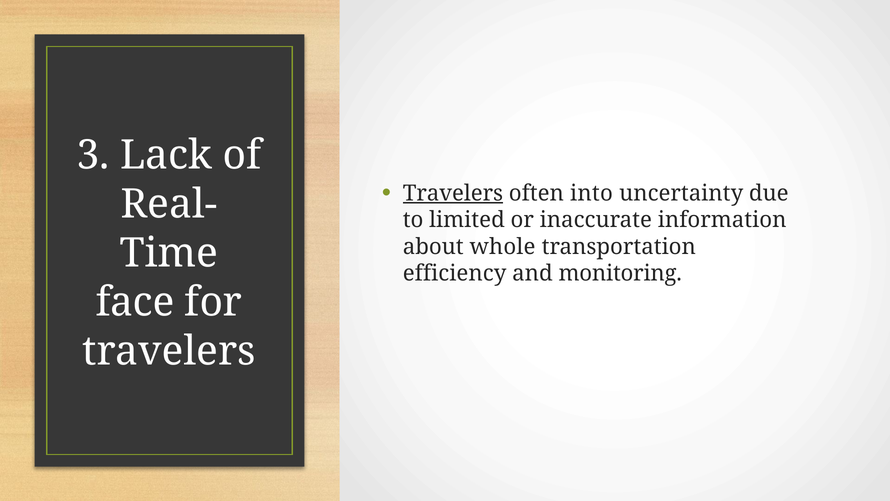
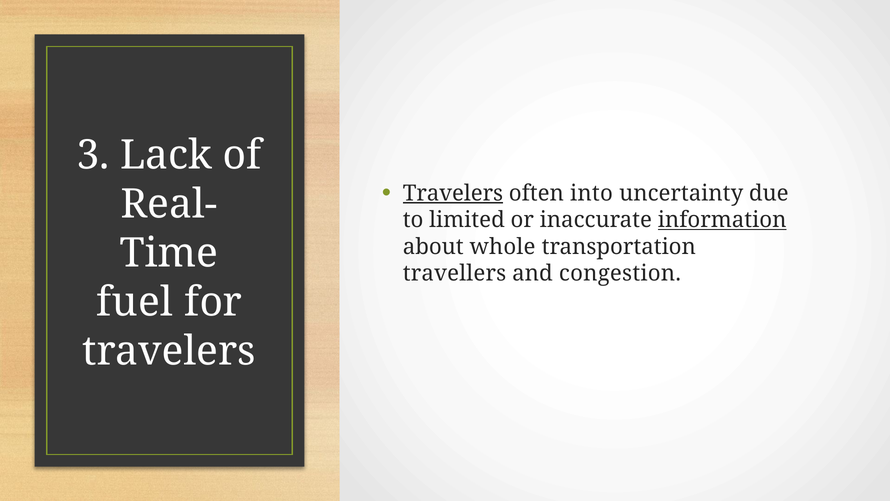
information underline: none -> present (722, 220)
efficiency: efficiency -> travellers (455, 273)
monitoring: monitoring -> congestion (620, 273)
face: face -> fuel (135, 302)
